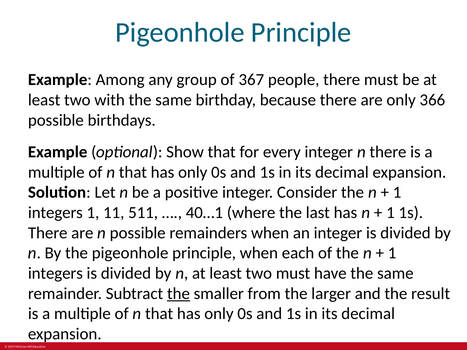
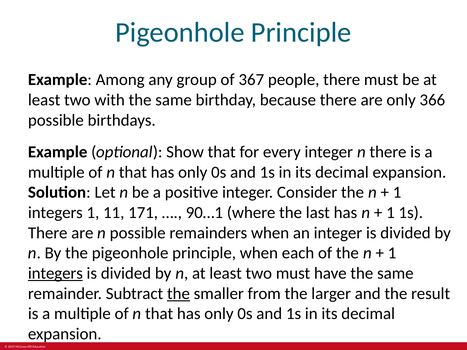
511: 511 -> 171 (143, 213)
40…1: 40…1 -> 90…1 (204, 213)
integers underline: none -> present (55, 273)
